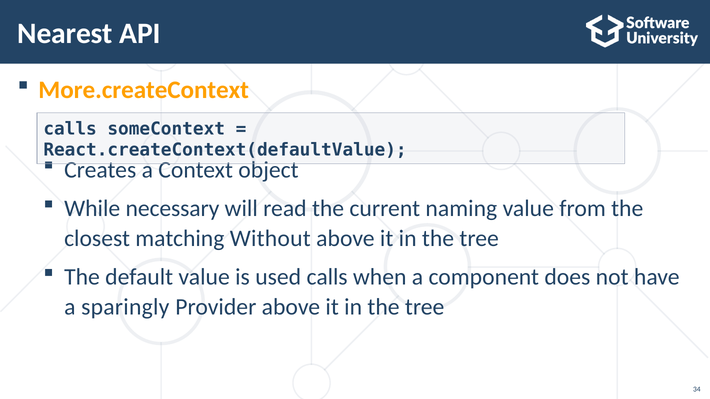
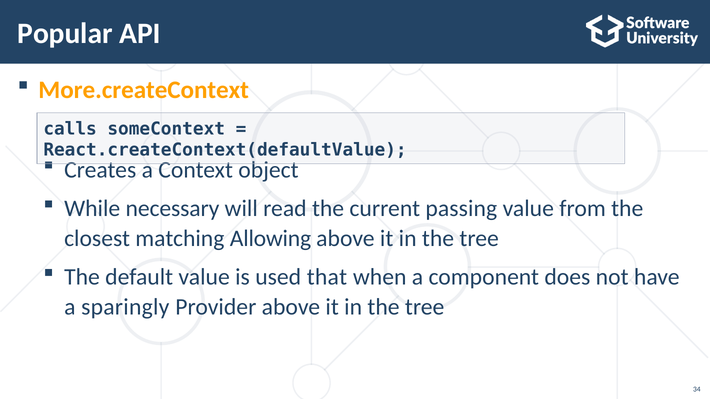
Nearest: Nearest -> Popular (65, 34)
naming: naming -> passing (461, 209)
Without: Without -> Allowing (270, 239)
used calls: calls -> that (327, 277)
